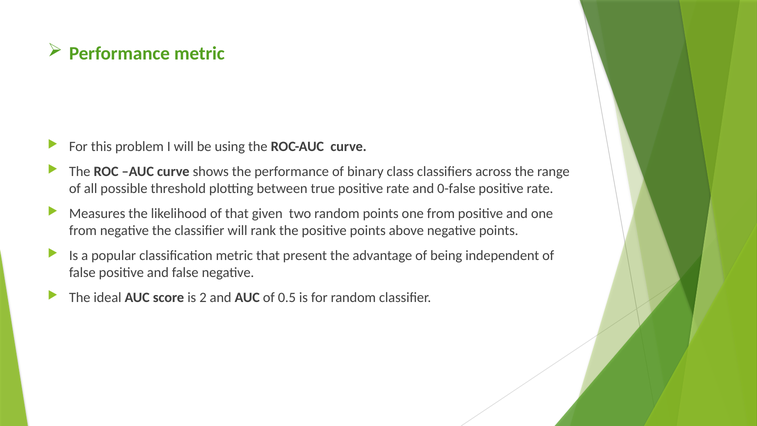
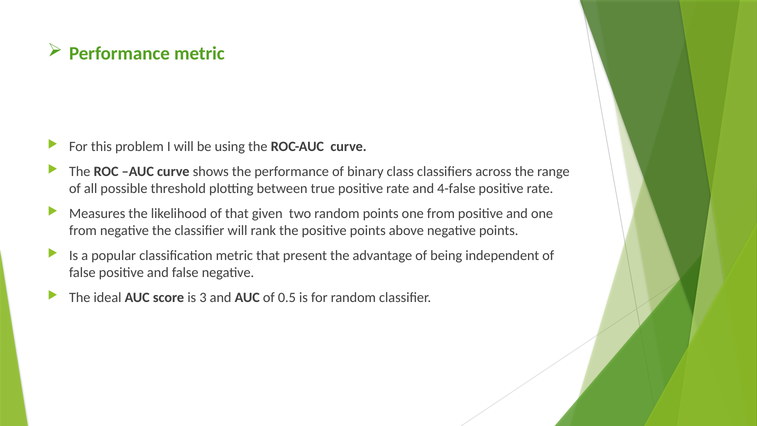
0-false: 0-false -> 4-false (456, 188)
2: 2 -> 3 (203, 297)
